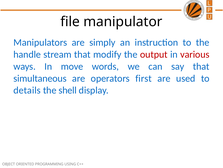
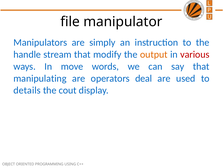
output colour: red -> orange (154, 54)
simultaneous: simultaneous -> manipulating (40, 78)
first: first -> deal (144, 78)
shell: shell -> cout (68, 90)
